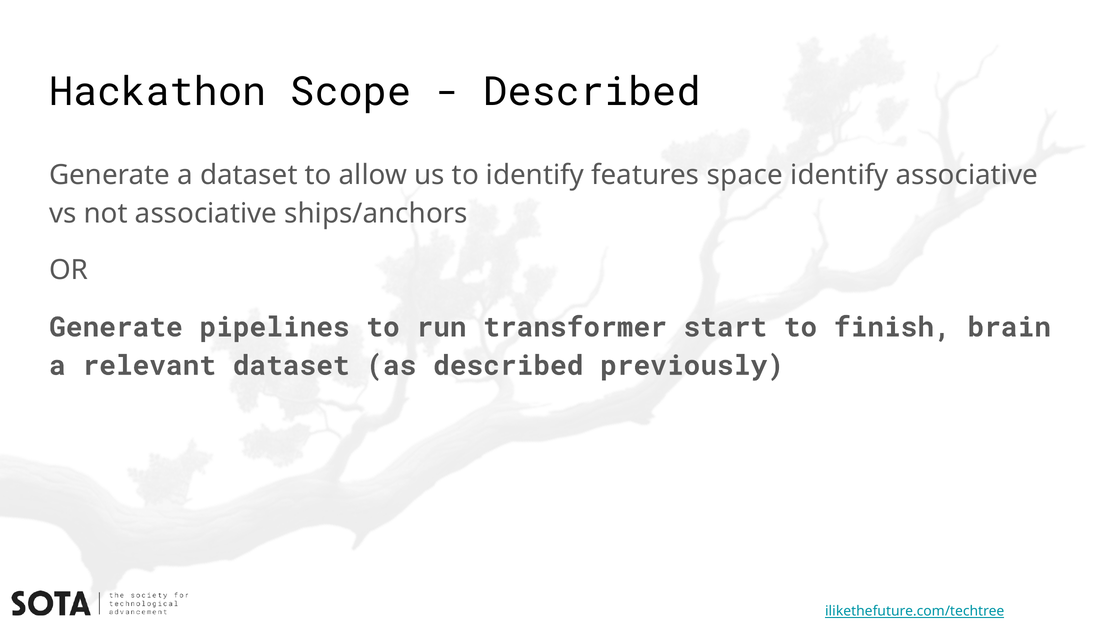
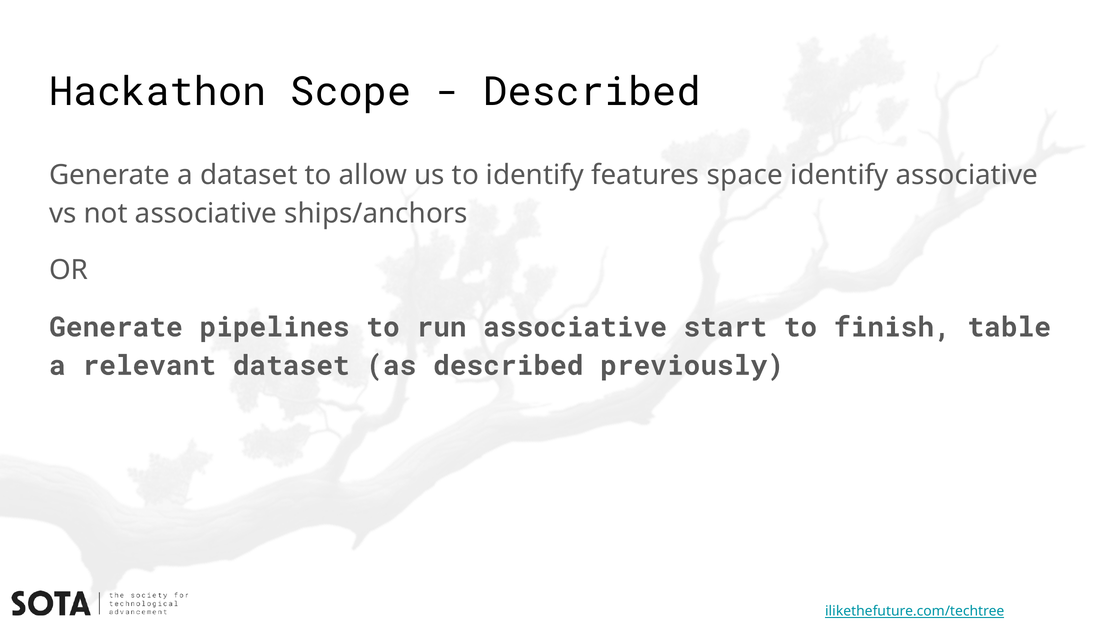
run transformer: transformer -> associative (575, 327)
brain: brain -> table (1009, 327)
